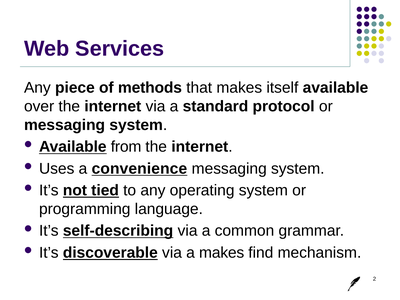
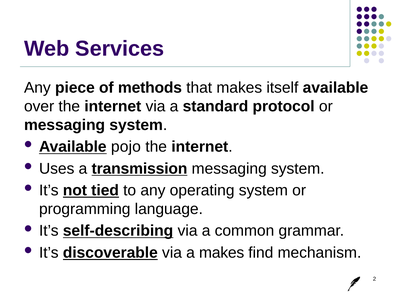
from: from -> pojo (126, 147)
convenience: convenience -> transmission (139, 169)
